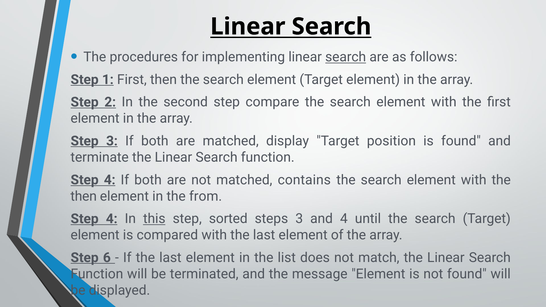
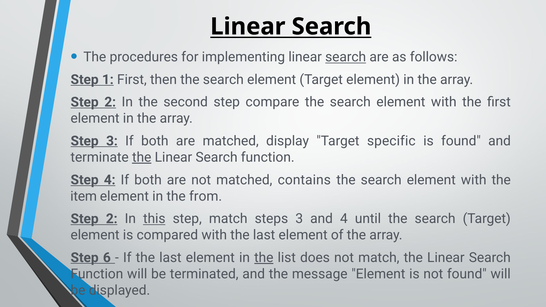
position: position -> specific (391, 141)
the underline: none -> present (142, 157)
then: then -> item (84, 196)
4: 4 -> 2 (112, 219)
step sorted: sorted -> match (228, 219)
the underline: none -> present (264, 258)
